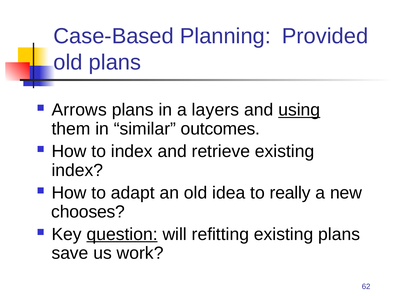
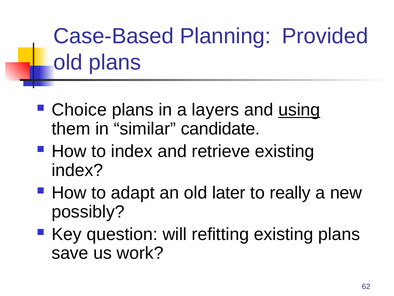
Arrows: Arrows -> Choice (79, 110)
outcomes: outcomes -> candidate (220, 129)
idea: idea -> later (229, 192)
chooses: chooses -> possibly (88, 211)
question underline: present -> none (122, 234)
